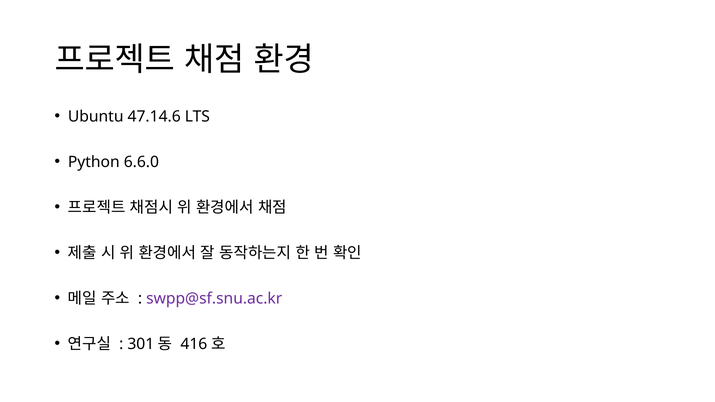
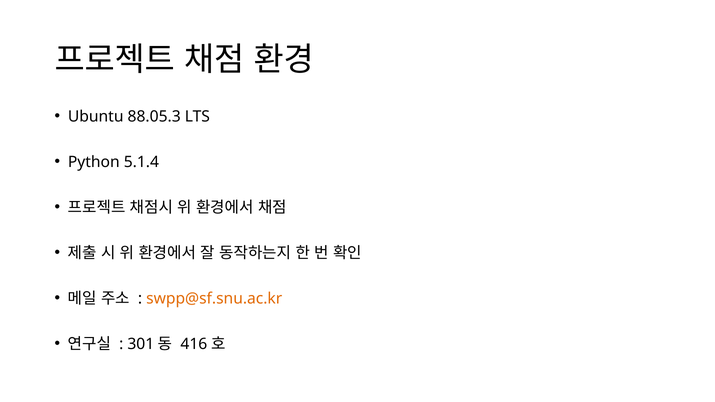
47.14.6: 47.14.6 -> 88.05.3 (154, 117)
6.6.0: 6.6.0 -> 5.1.4 (141, 162)
swpp@sf.snu.ac.kr colour: purple -> orange (214, 299)
